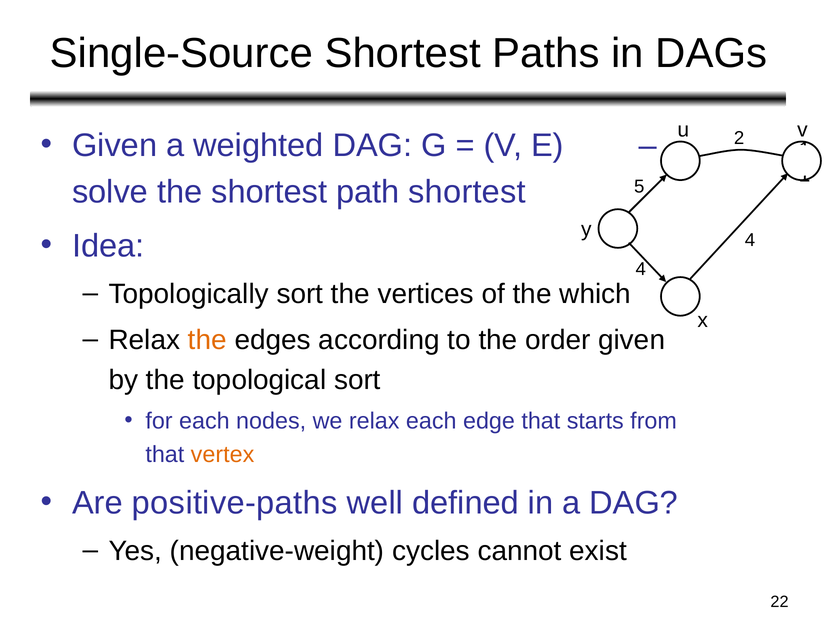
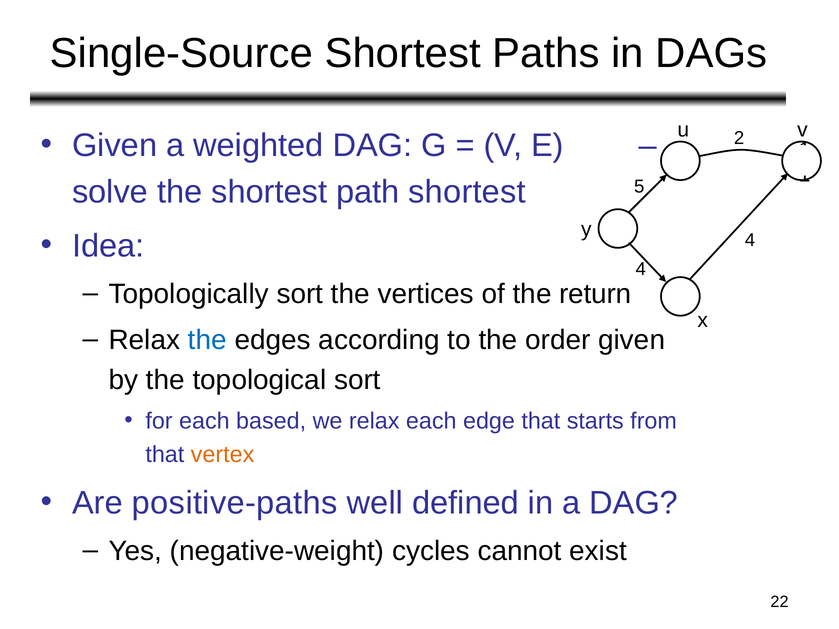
which: which -> return (595, 294)
the colour: orange -> blue (207, 340)
nodes: nodes -> based (271, 421)
